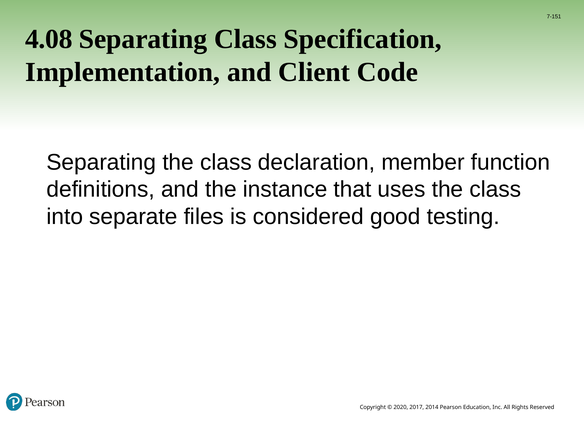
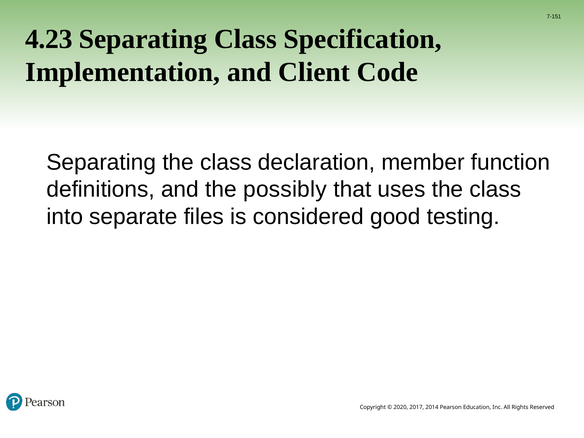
4.08: 4.08 -> 4.23 (49, 39)
instance: instance -> possibly (285, 189)
